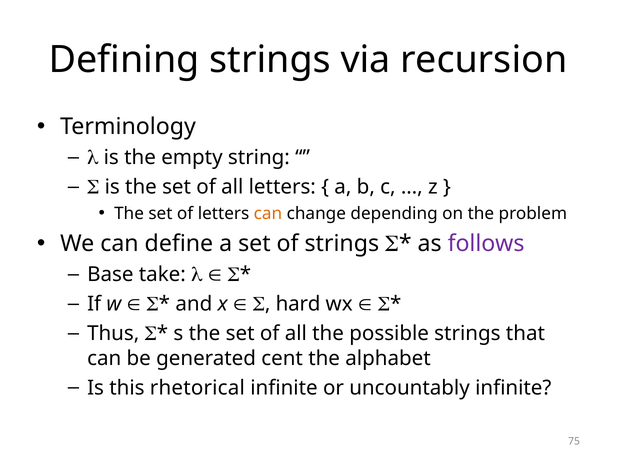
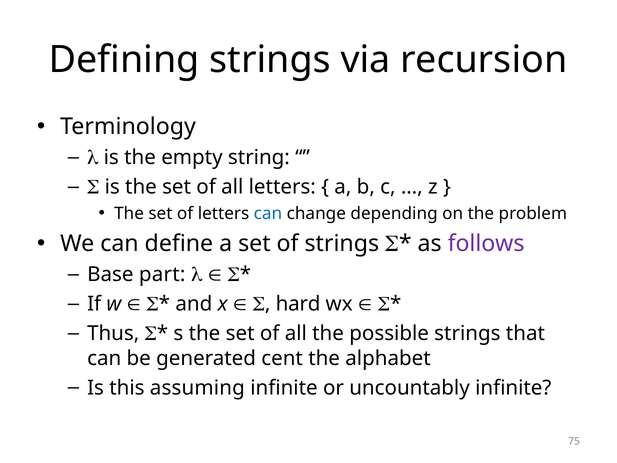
can colour: orange -> blue (268, 213)
take: take -> part (162, 274)
rhetorical: rhetorical -> assuming (197, 388)
